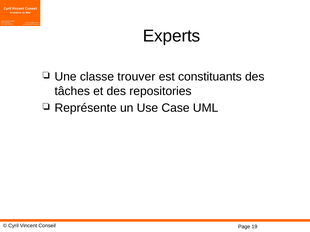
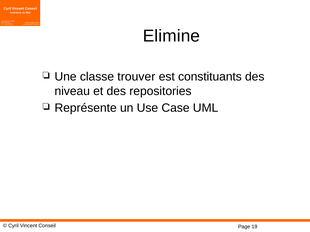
Experts: Experts -> Elimine (171, 36)
tâches: tâches -> niveau (72, 91)
